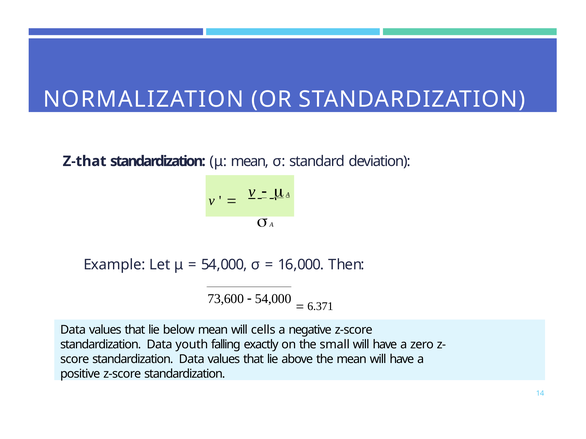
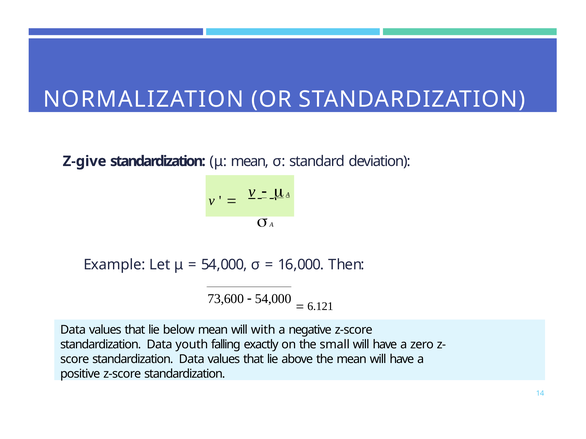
Z-that: Z-that -> Z-give (85, 161)
6.371: 6.371 -> 6.121 (320, 307)
cells: cells -> with (263, 330)
